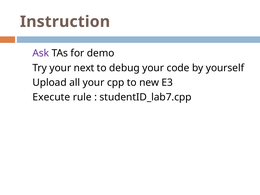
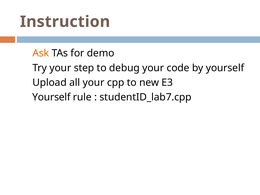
Ask colour: purple -> orange (41, 53)
next: next -> step (84, 68)
Execute: Execute -> Yourself (51, 97)
